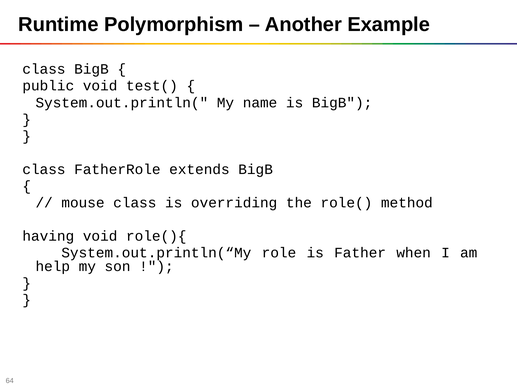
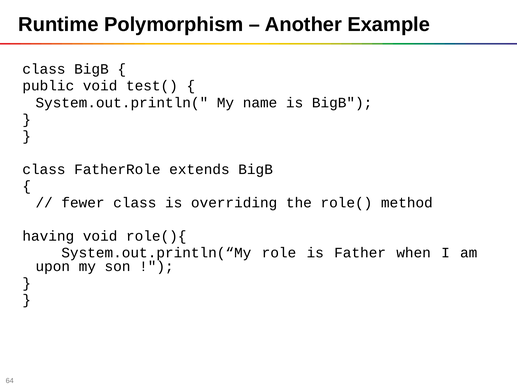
mouse: mouse -> fewer (83, 203)
help: help -> upon (53, 266)
